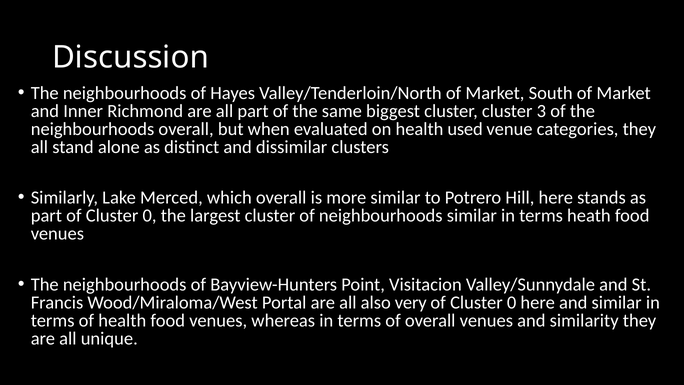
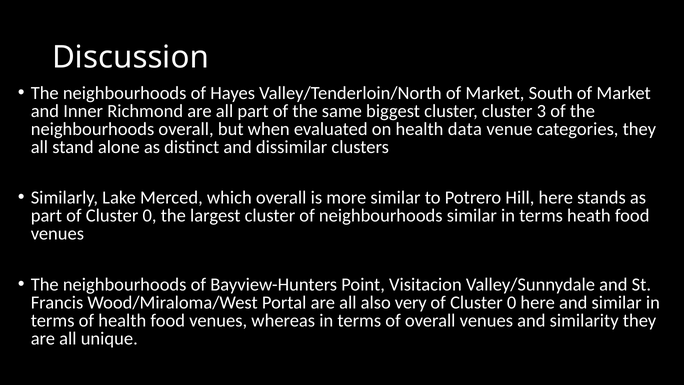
used: used -> data (465, 129)
